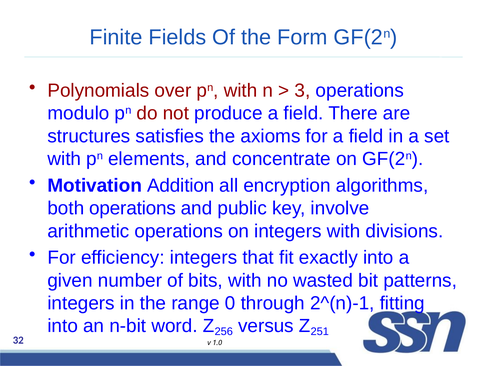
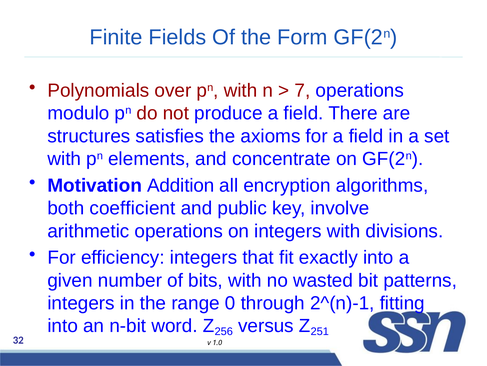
3: 3 -> 7 (302, 90)
both operations: operations -> coefficient (132, 208)
